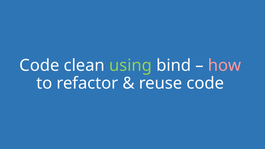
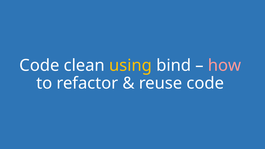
using colour: light green -> yellow (130, 65)
